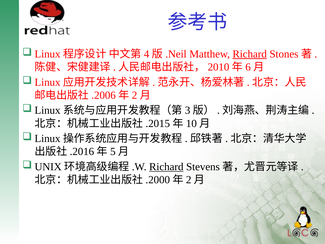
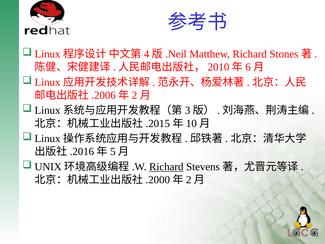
Richard underline: present -> none (250, 54)
